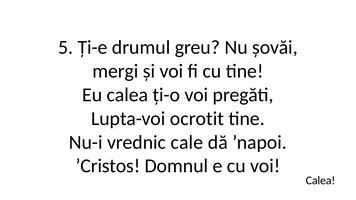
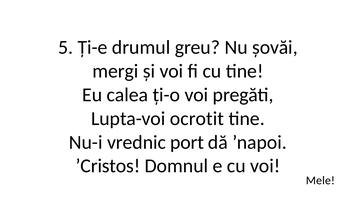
cale: cale -> port (187, 142)
Calea: Calea -> Mele (320, 181)
